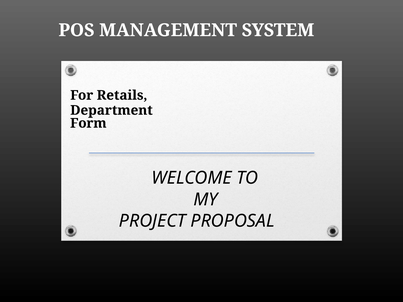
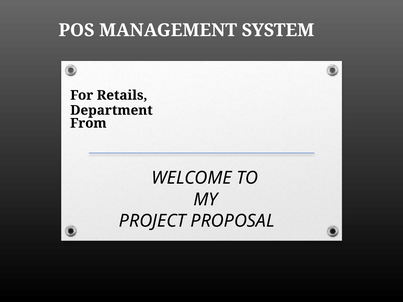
Form: Form -> From (88, 123)
